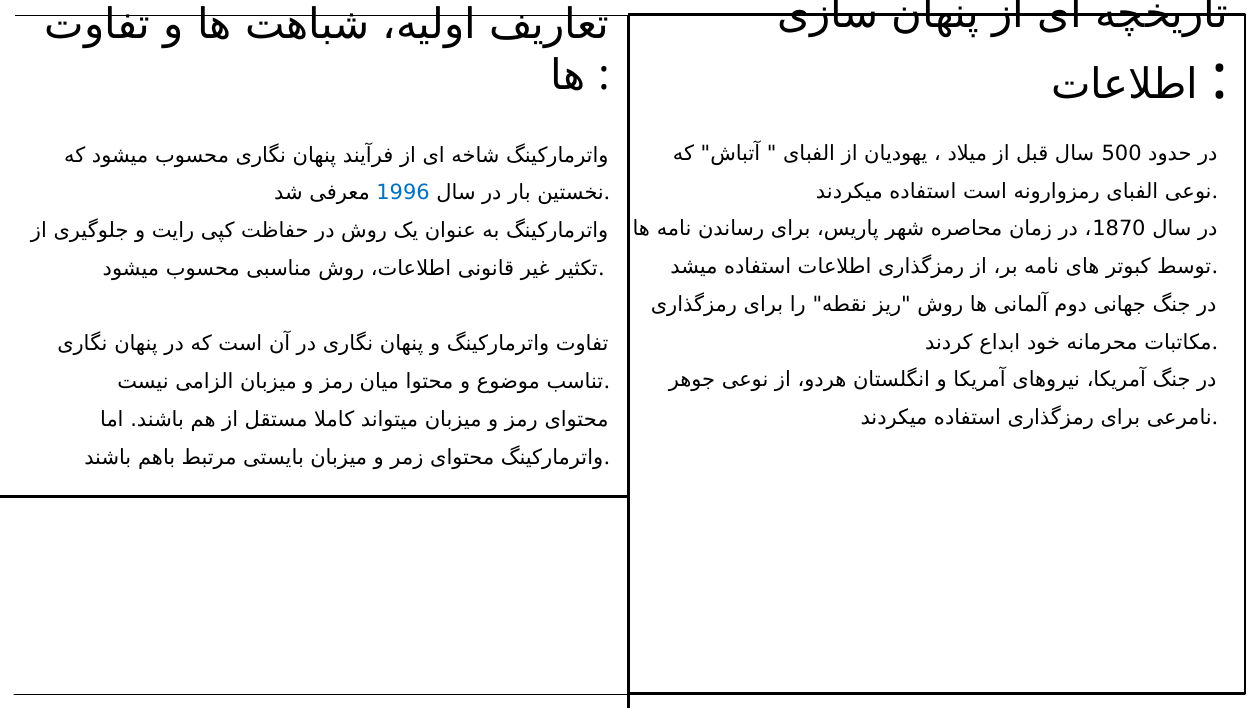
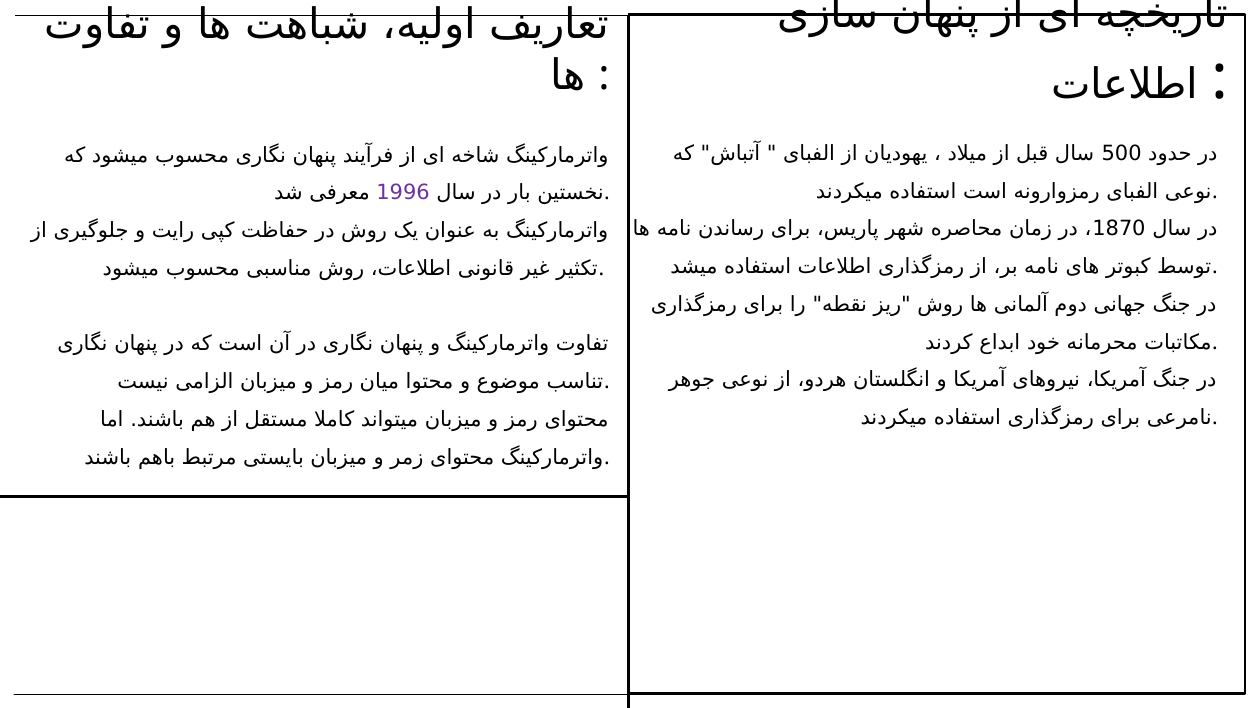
1996 colour: blue -> purple (403, 193)
